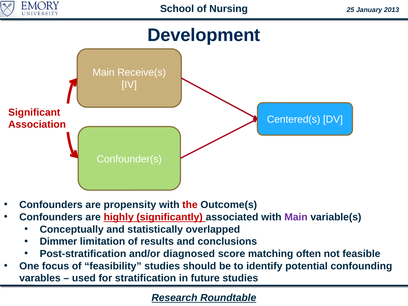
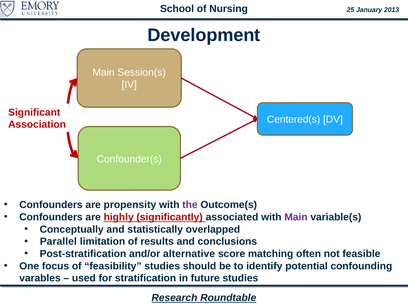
Receive(s: Receive(s -> Session(s (142, 73)
the colour: red -> purple (190, 205)
Dimmer: Dimmer -> Parallel (58, 242)
diagnosed: diagnosed -> alternative (189, 254)
